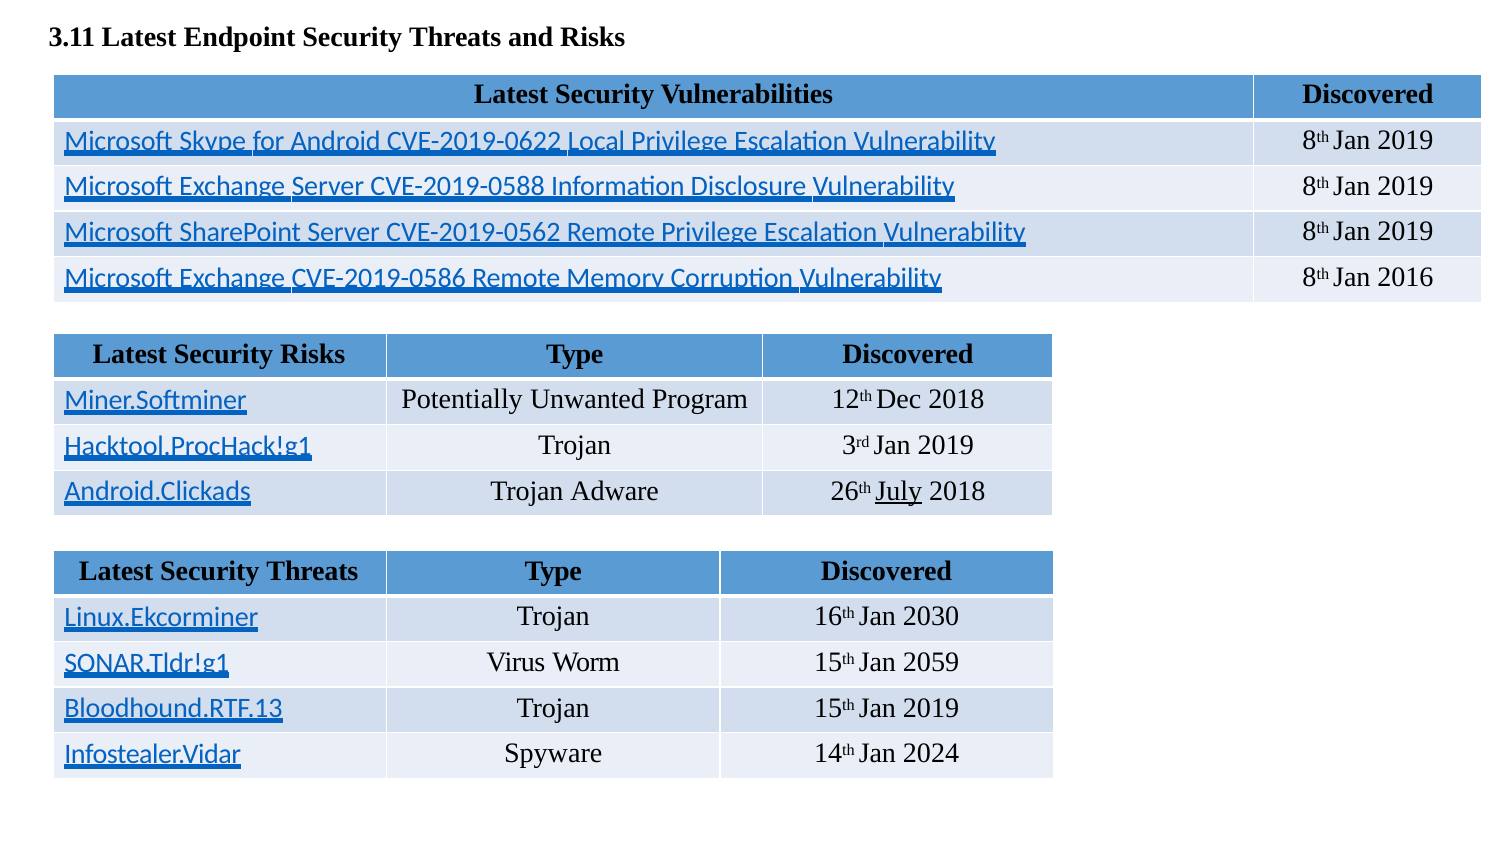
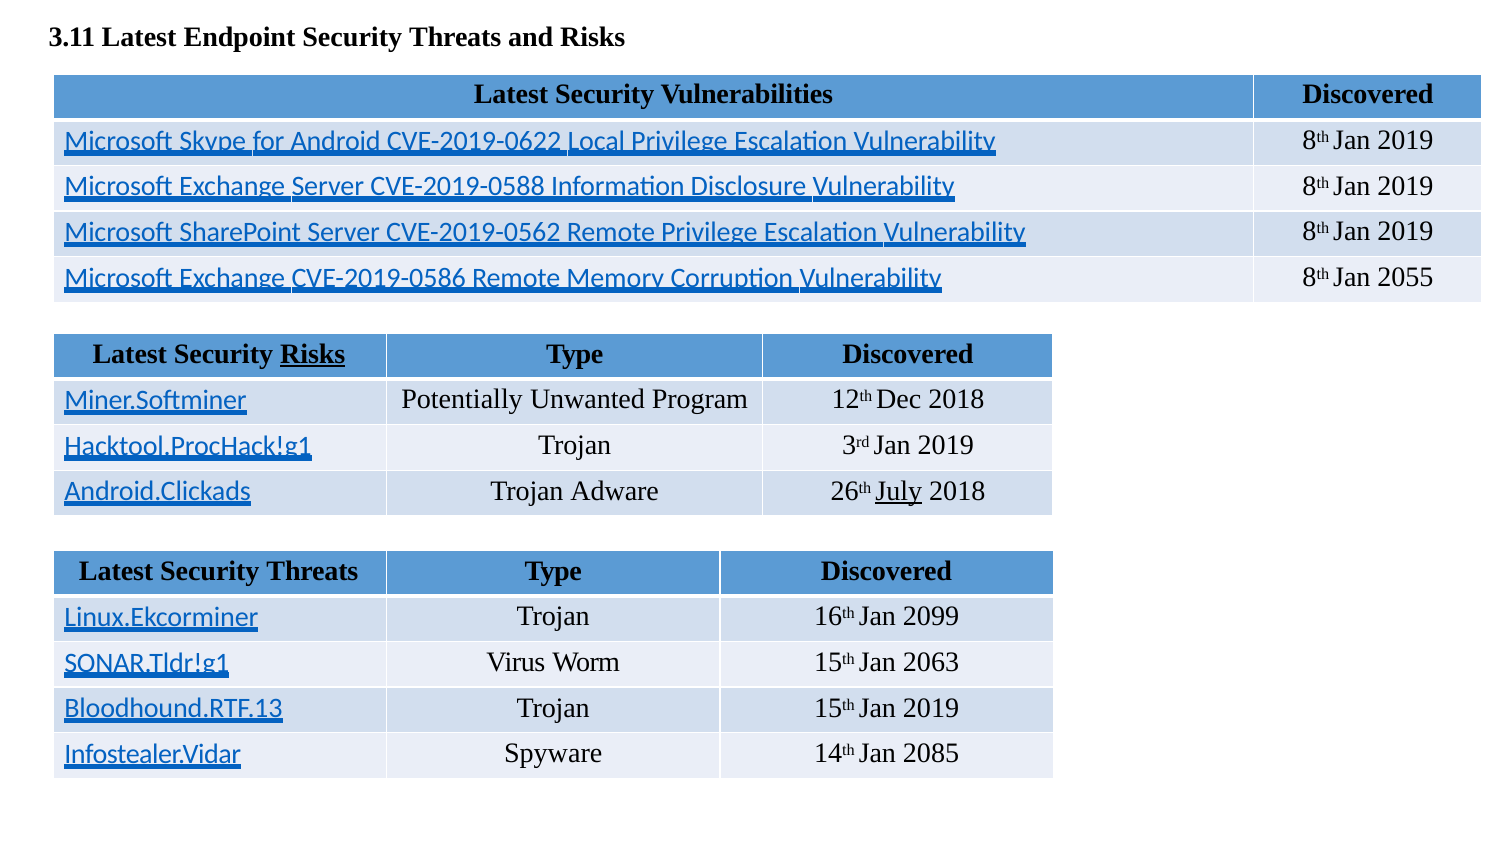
2016: 2016 -> 2055 (1405, 277)
Risks underline: none -> present (313, 354)
2030: 2030 -> 2099 (931, 616)
2059: 2059 -> 2063 (931, 662)
2024: 2024 -> 2085 (931, 753)
